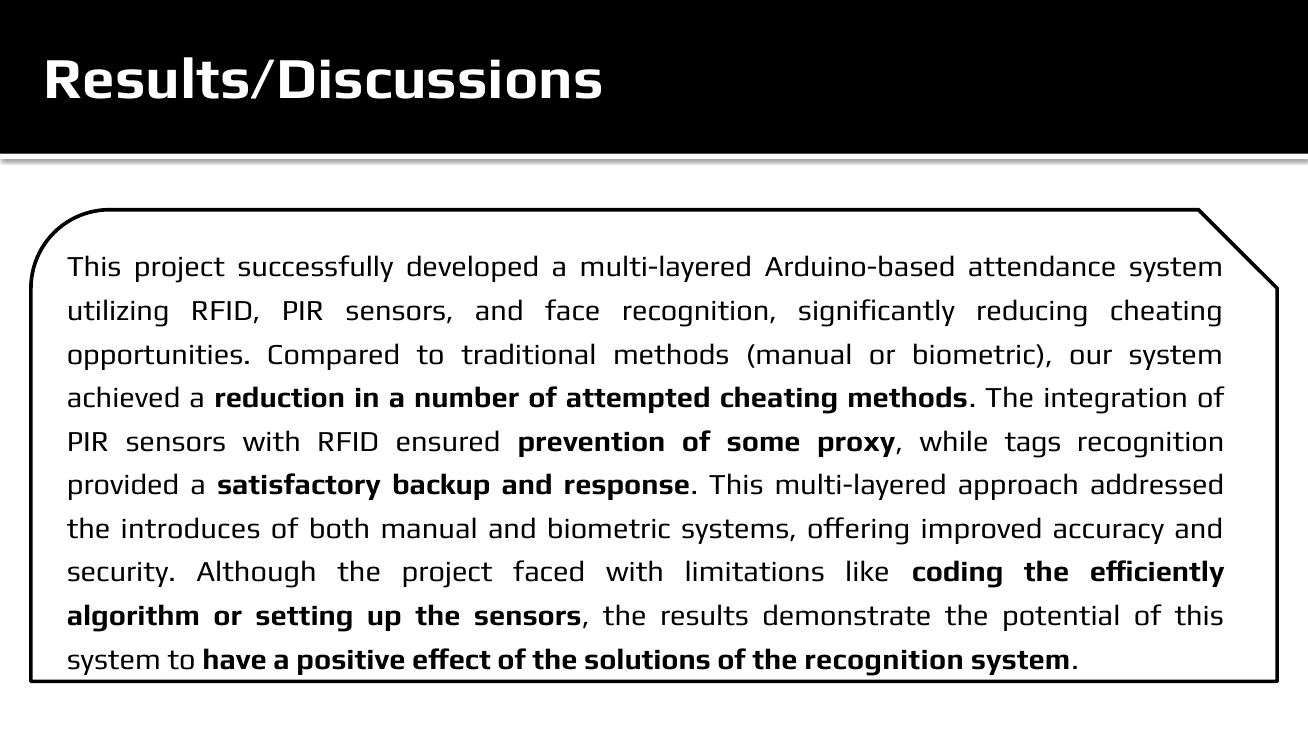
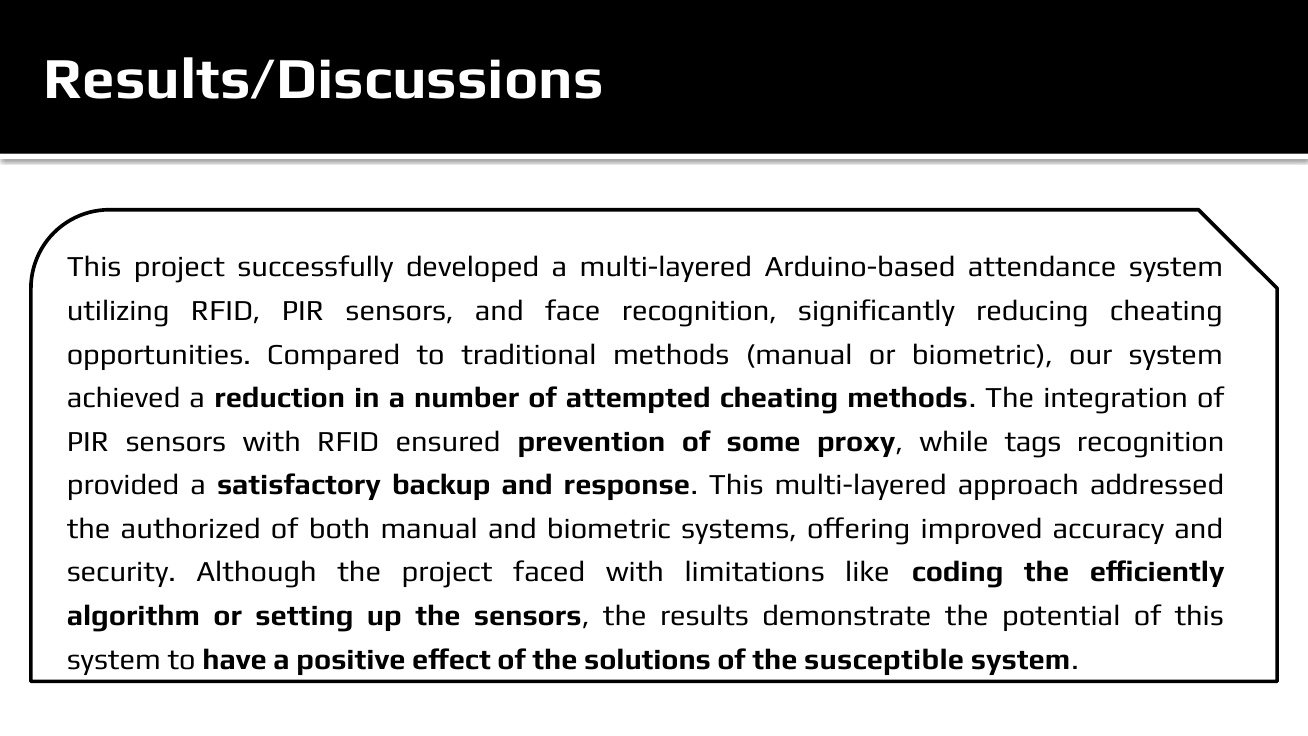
introduces: introduces -> authorized (191, 529)
the recognition: recognition -> susceptible (884, 659)
